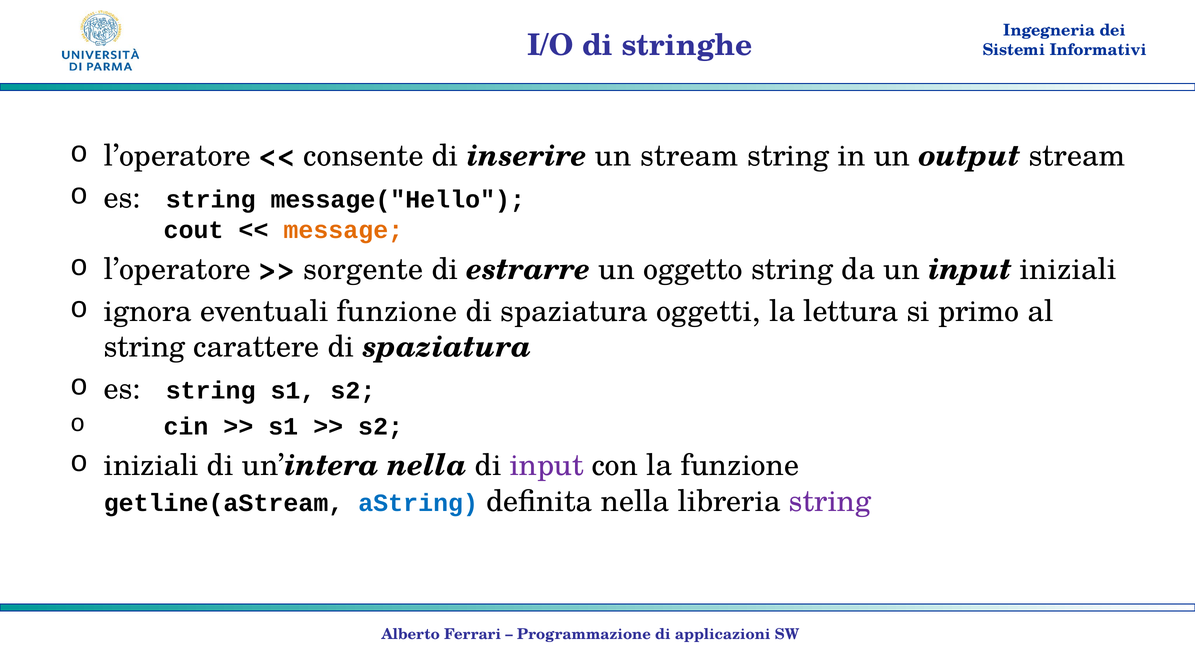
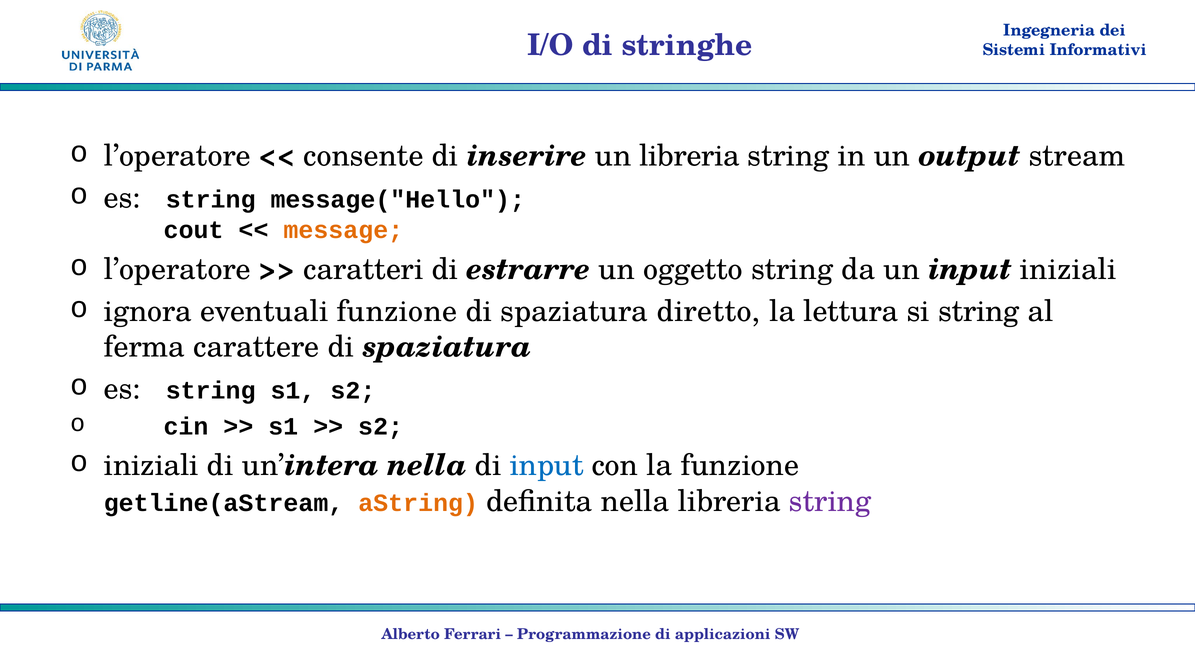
un stream: stream -> libreria (690, 156)
sorgente: sorgente -> caratteri (363, 269)
oggetti: oggetti -> diretto (708, 311)
si primo: primo -> string (979, 311)
string: string -> ferma (144, 347)
input colour: purple -> blue (547, 466)
aString colour: blue -> orange (418, 503)
